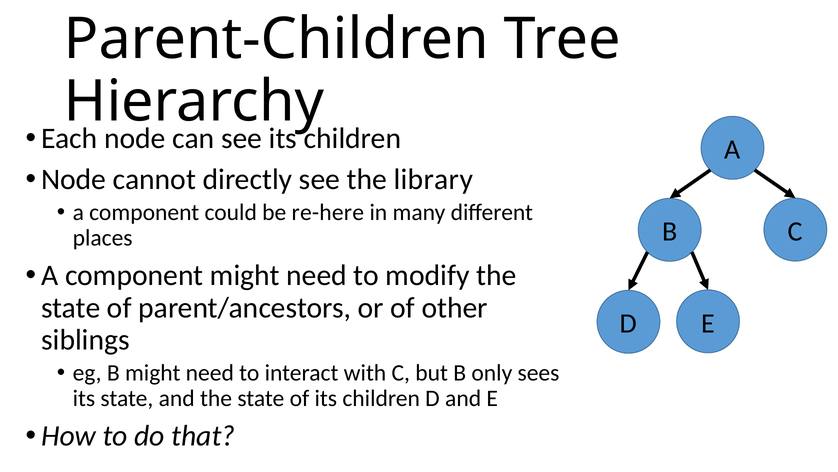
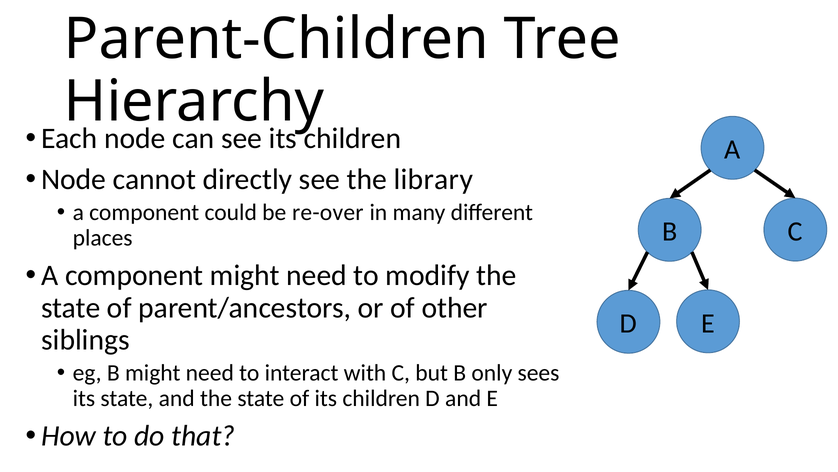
re-here: re-here -> re-over (328, 212)
